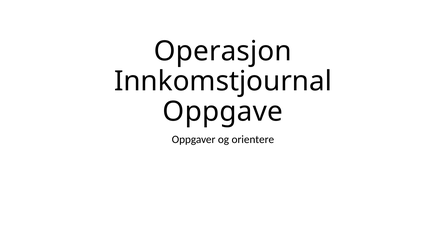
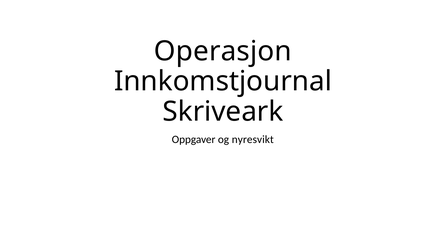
Oppgave: Oppgave -> Skriveark (223, 111)
orientere: orientere -> nyresvikt (253, 139)
